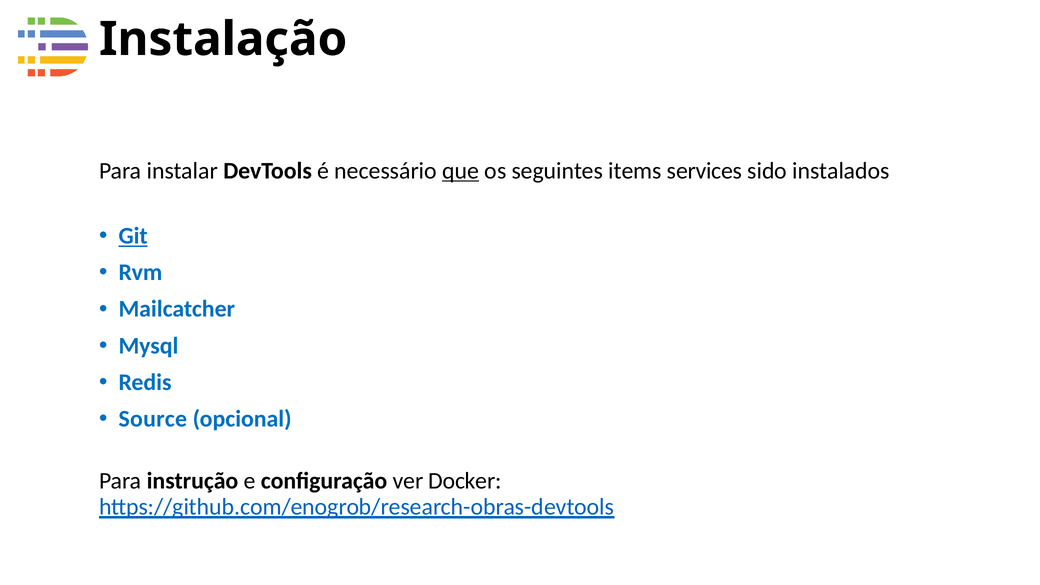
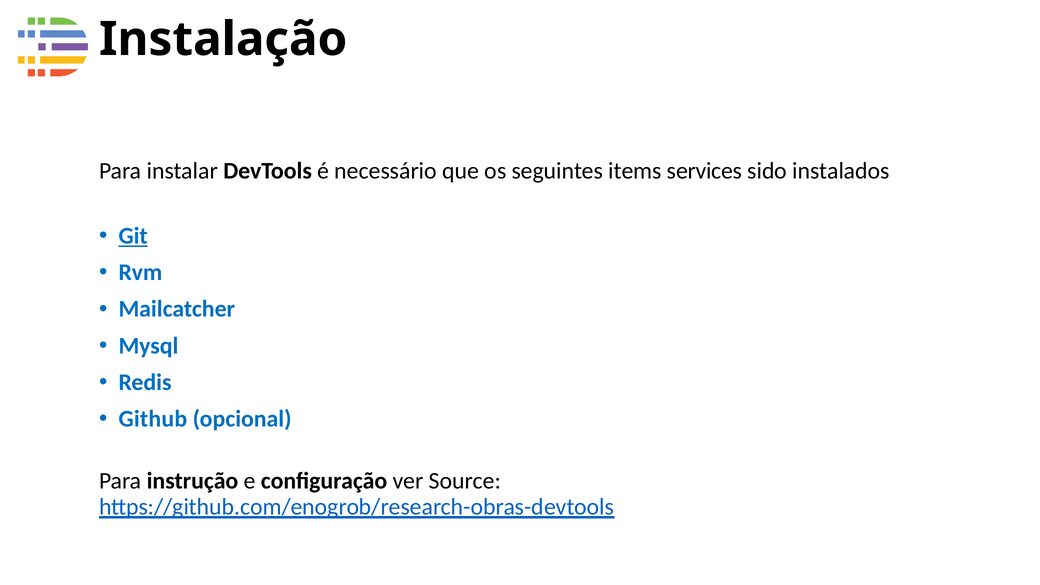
que underline: present -> none (461, 171)
Source: Source -> Github (153, 419)
Docker: Docker -> Source (465, 481)
